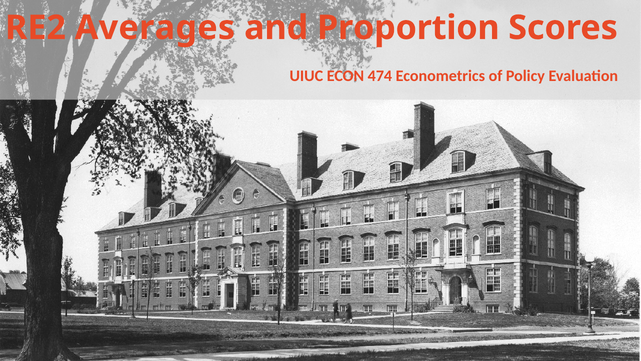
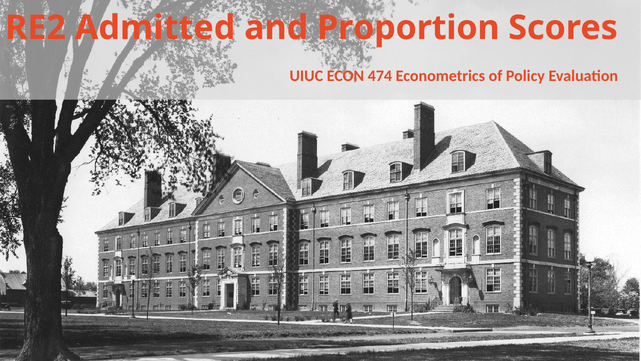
Averages: Averages -> Admitted (155, 28)
